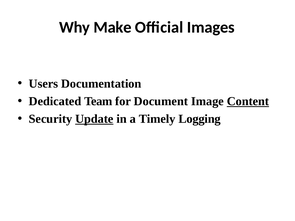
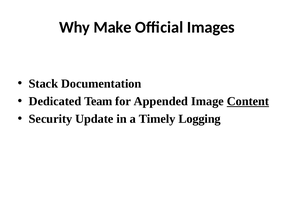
Users: Users -> Stack (43, 84)
Document: Document -> Appended (161, 101)
Update underline: present -> none (94, 119)
